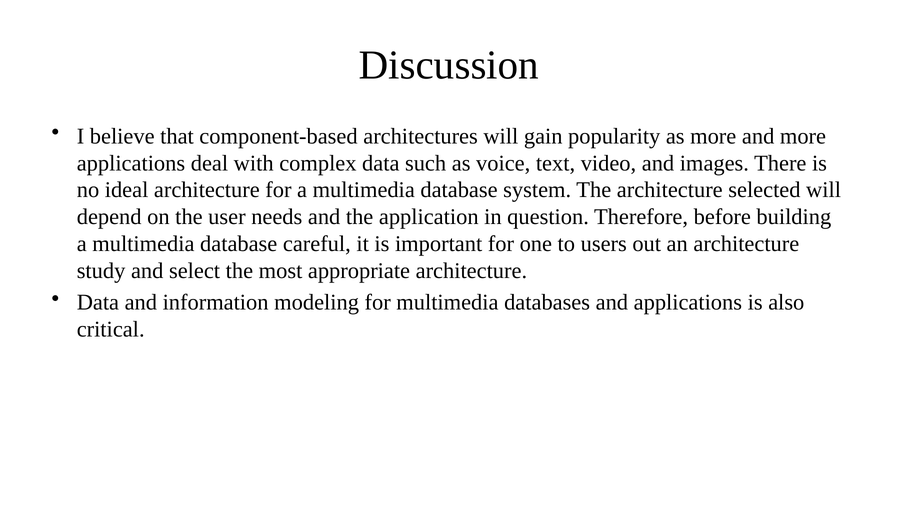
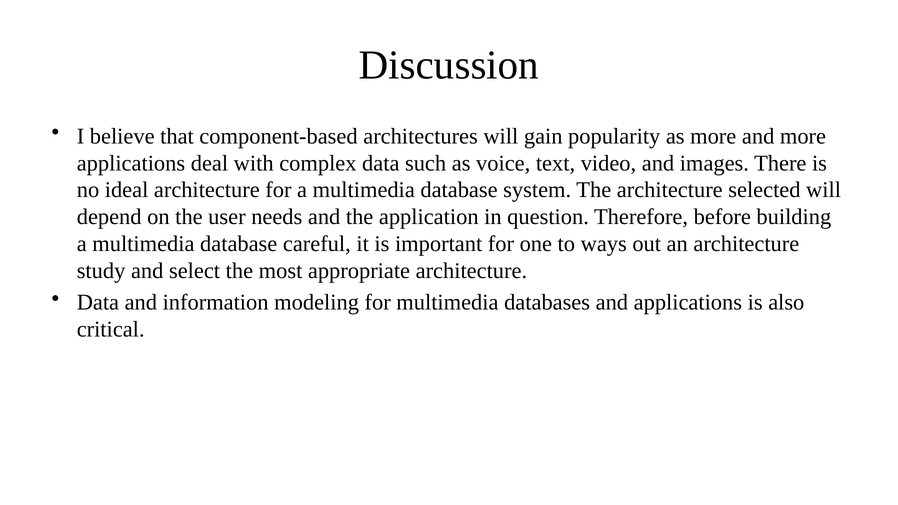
users: users -> ways (604, 244)
